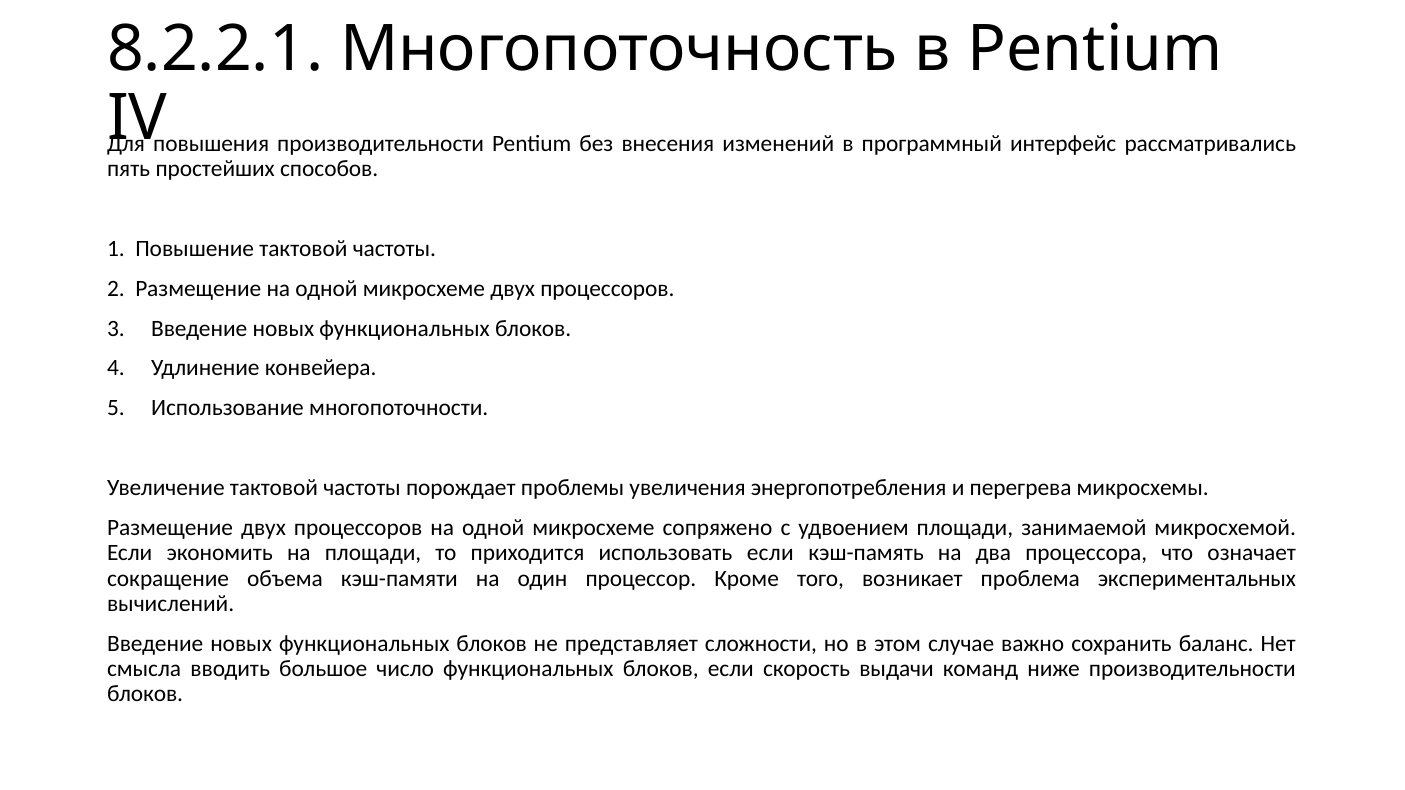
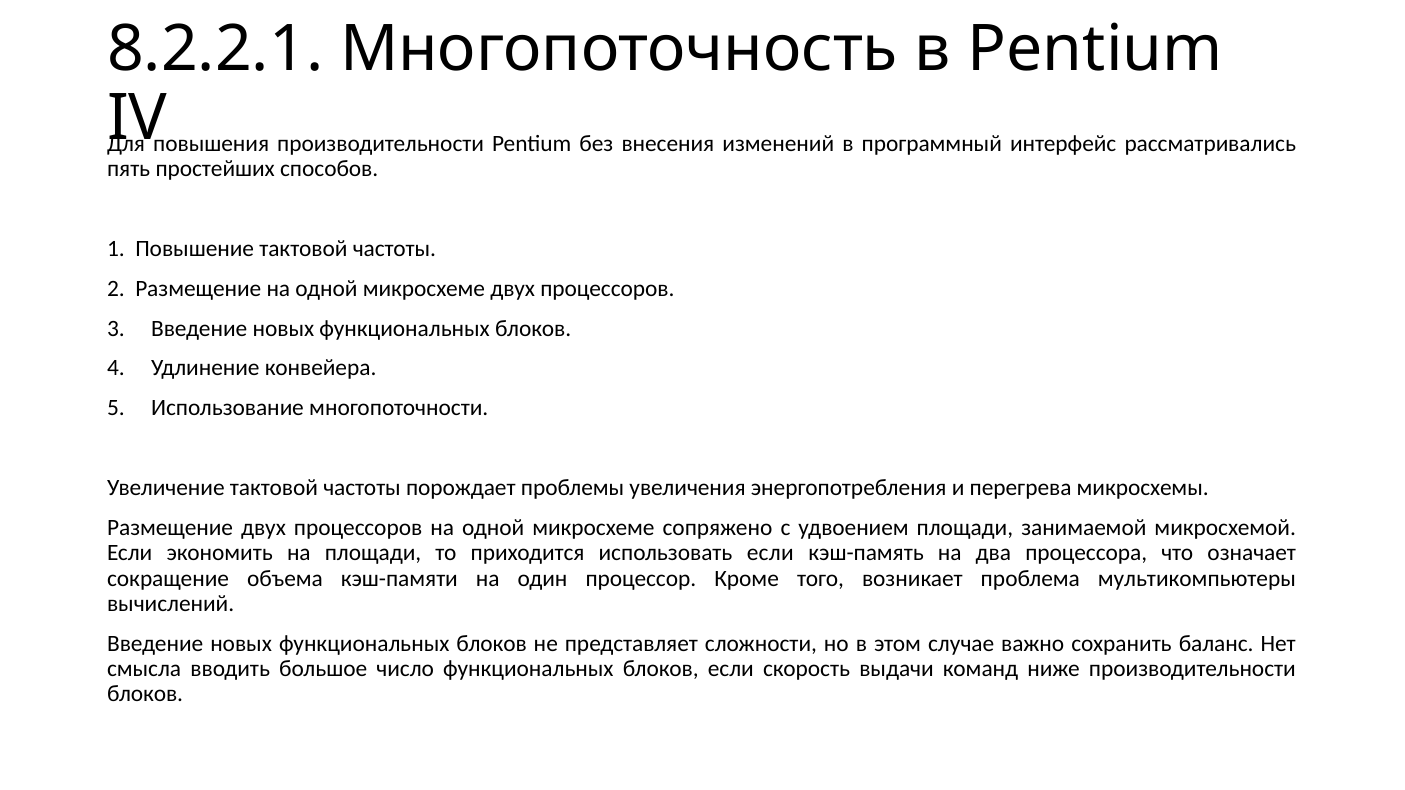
экспериментальных: экспериментальных -> мультикомпьютеры (1197, 579)
